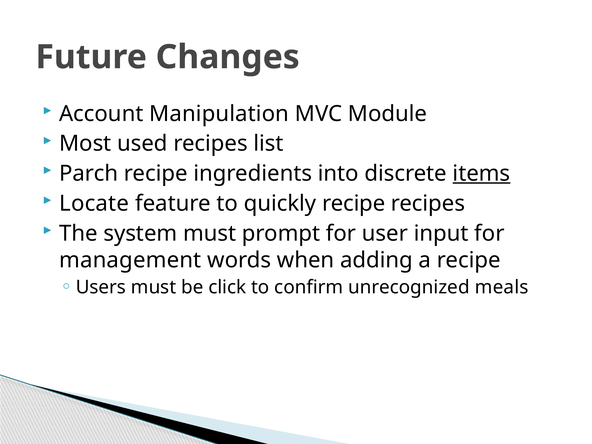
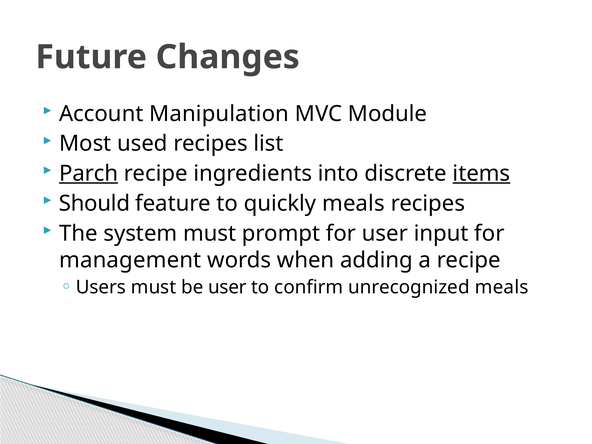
Parch underline: none -> present (89, 174)
Locate: Locate -> Should (94, 204)
quickly recipe: recipe -> meals (353, 204)
be click: click -> user (227, 287)
